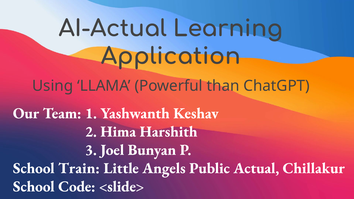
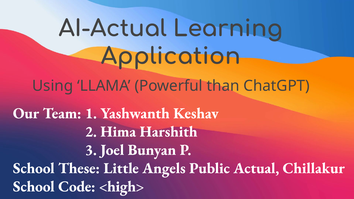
Train: Train -> These (79, 168)
<slide>: <slide> -> <high> (122, 187)
